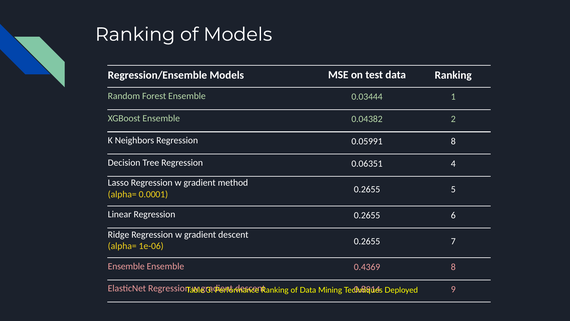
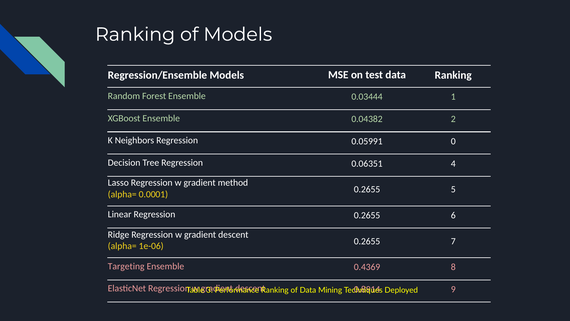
0.05991 8: 8 -> 0 (453, 141)
Ensemble: Ensemble -> Targeting (126, 266)
